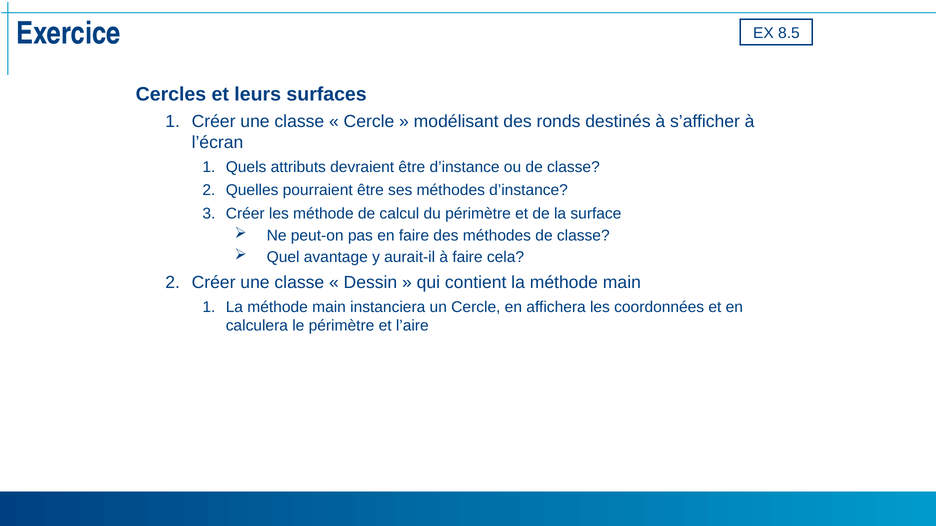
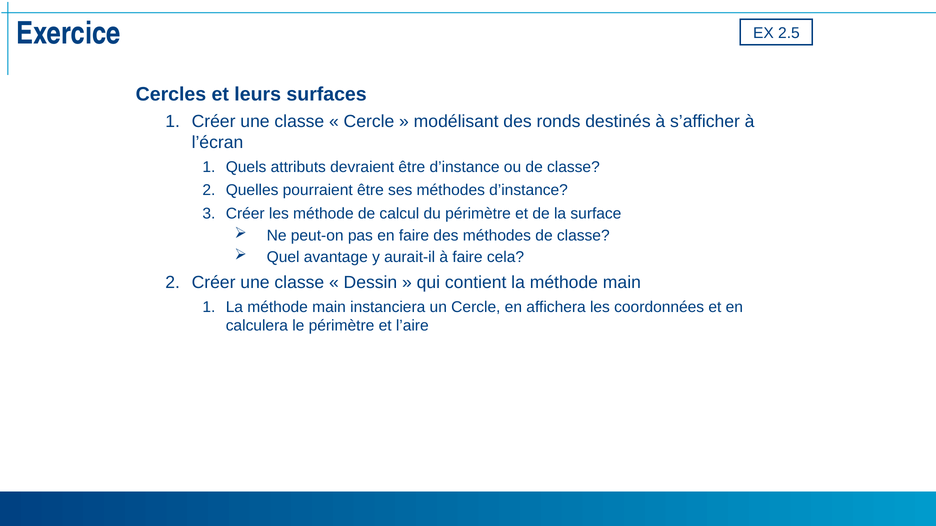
8.5: 8.5 -> 2.5 (789, 33)
